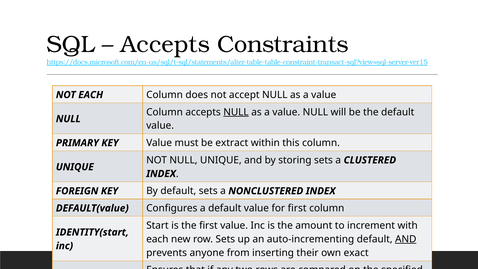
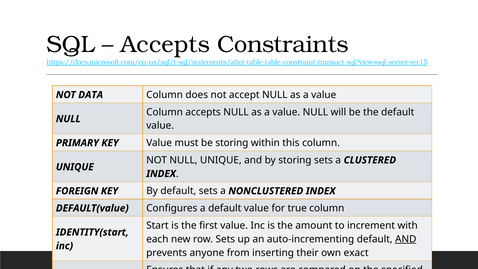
NOT EACH: EACH -> DATA (91, 95)
NULL underline: present -> none (236, 112)
be extract: extract -> storing (232, 143)
for first: first -> true (297, 208)
